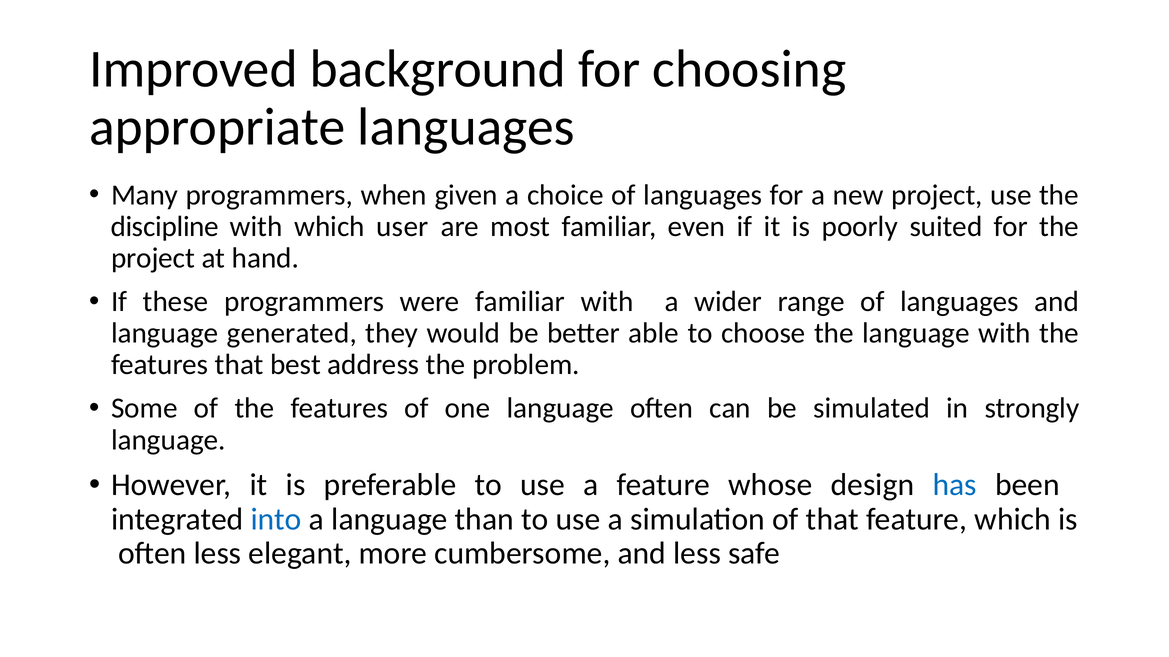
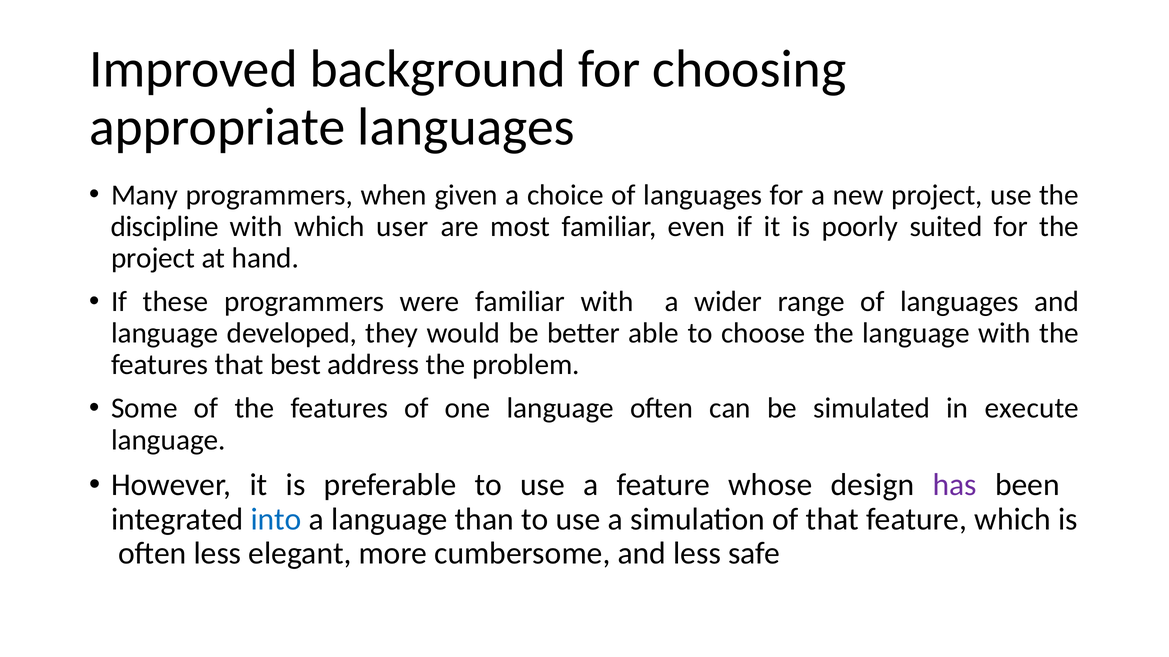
generated: generated -> developed (292, 333)
strongly: strongly -> execute (1032, 409)
has colour: blue -> purple (955, 485)
